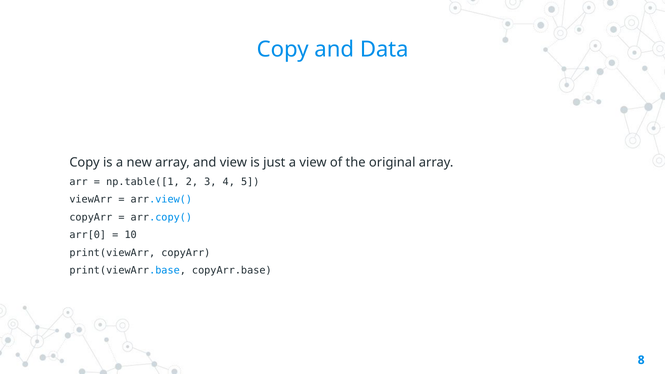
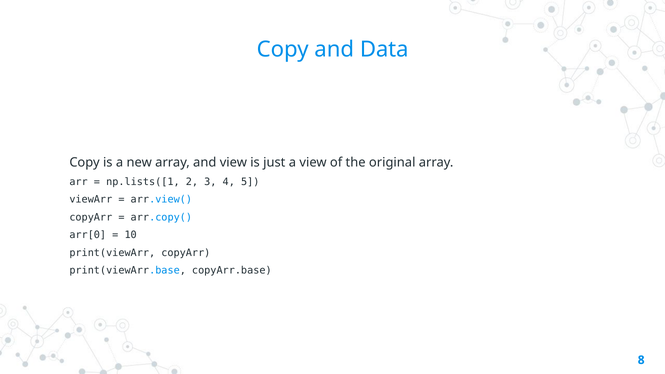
np.table([1: np.table([1 -> np.lists([1 (143, 182)
